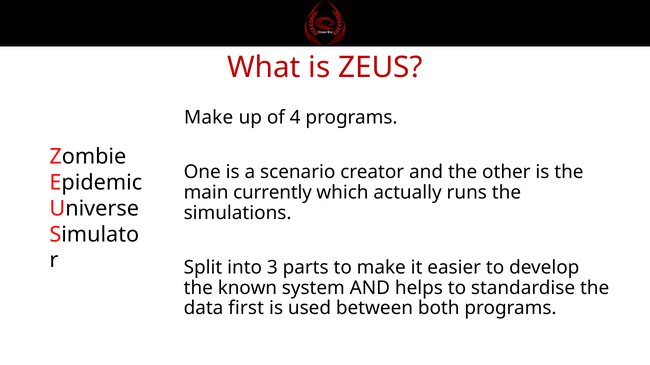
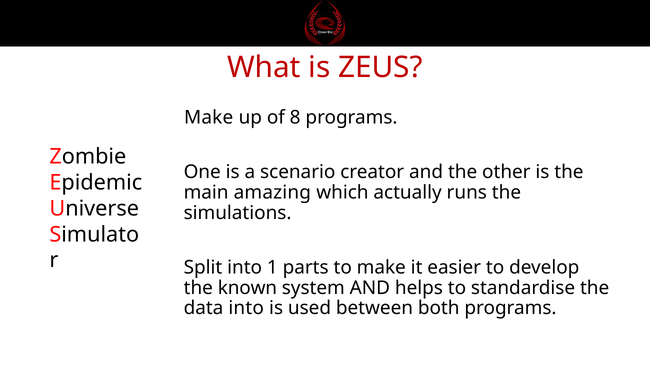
4: 4 -> 8 (295, 118)
currently: currently -> amazing (272, 193)
3: 3 -> 1 (272, 268)
data first: first -> into (246, 309)
